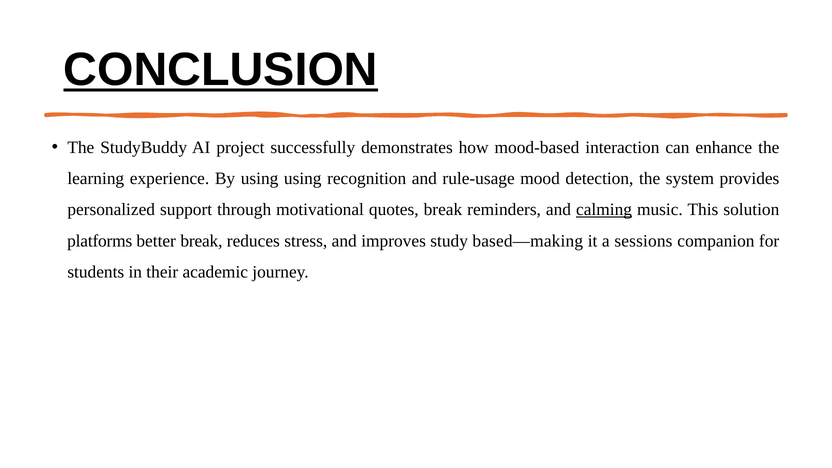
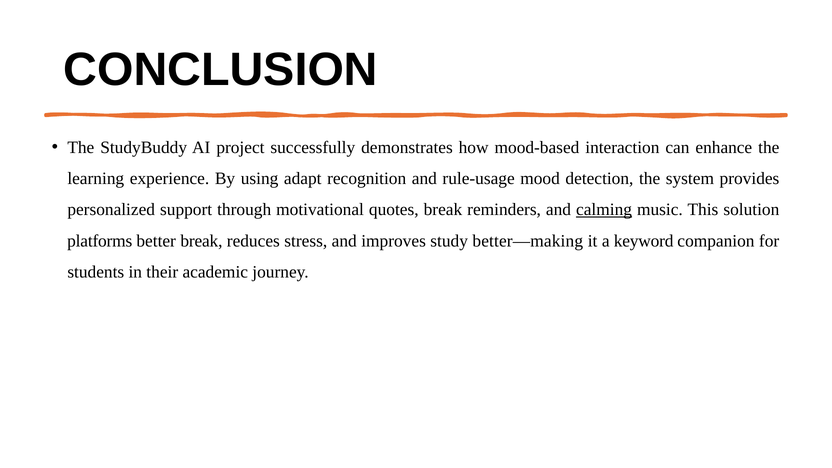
CONCLUSION underline: present -> none (221, 70)
using using: using -> adapt (303, 179)
based—making: based—making -> better—making (528, 241)
sessions: sessions -> keyword (644, 241)
